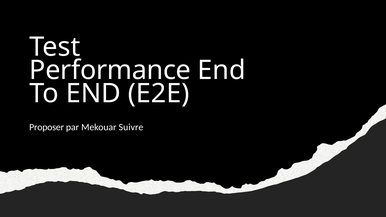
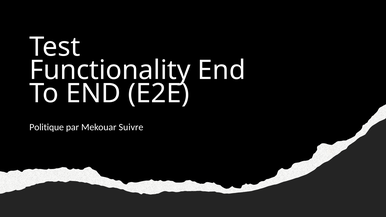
Performance: Performance -> Functionality (110, 70)
Proposer: Proposer -> Politique (47, 127)
